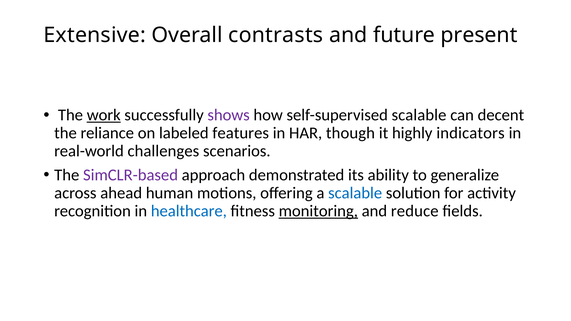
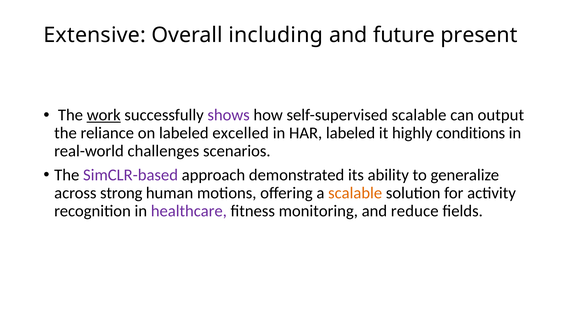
contrasts: contrasts -> including (276, 35)
decent: decent -> output (501, 115)
features: features -> excelled (241, 133)
HAR though: though -> labeled (351, 133)
indicators: indicators -> conditions (471, 133)
ahead: ahead -> strong (121, 193)
scalable colour: blue -> orange (355, 193)
healthcare colour: blue -> purple (189, 211)
monitoring underline: present -> none (318, 211)
